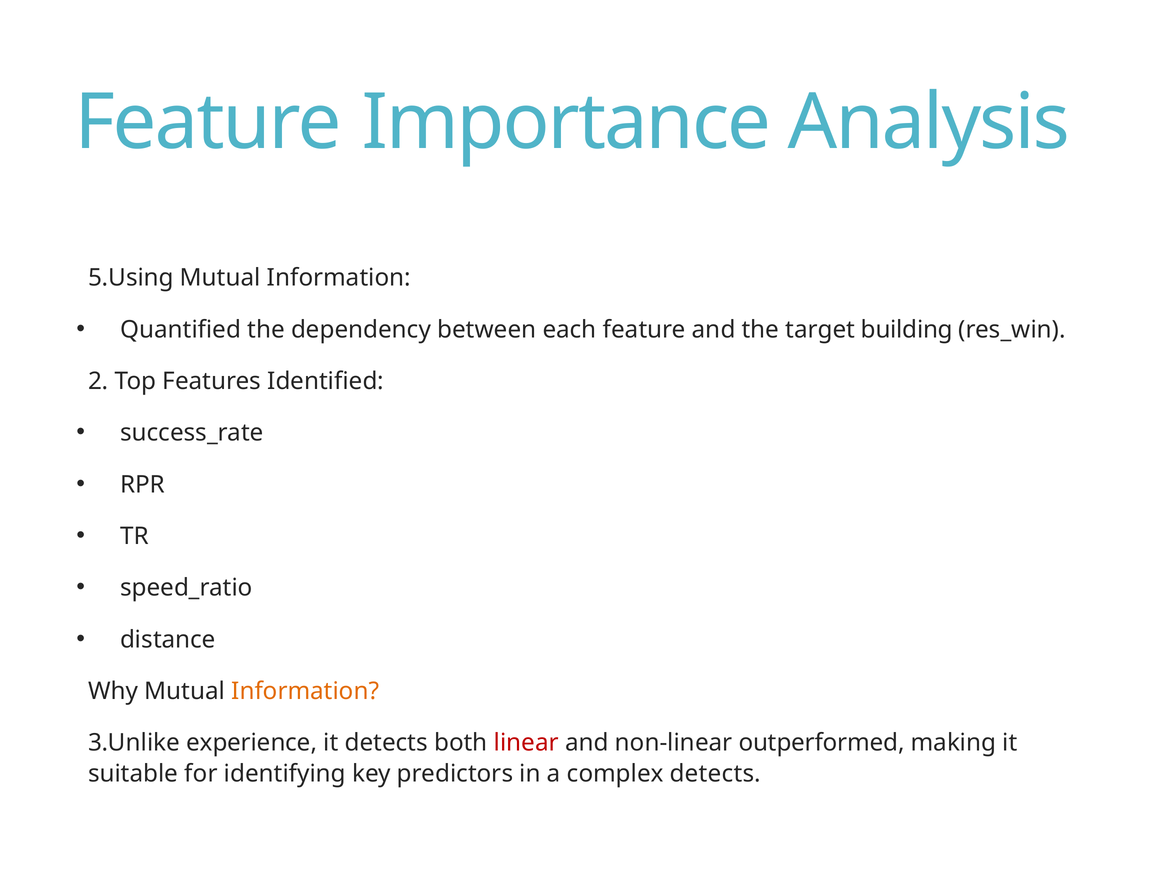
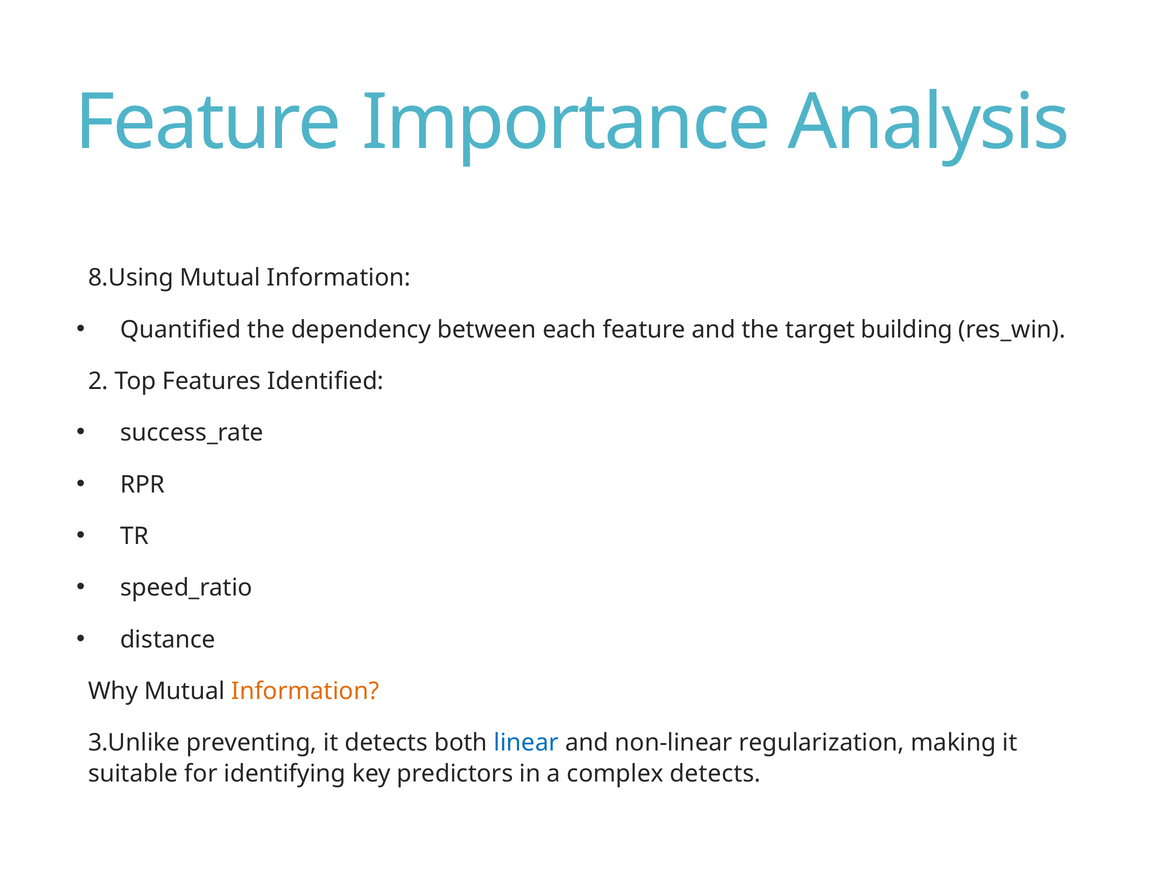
5.Using: 5.Using -> 8.Using (131, 278)
experience: experience -> preventing (252, 743)
linear colour: red -> blue (526, 743)
outperformed: outperformed -> regularization (821, 743)
